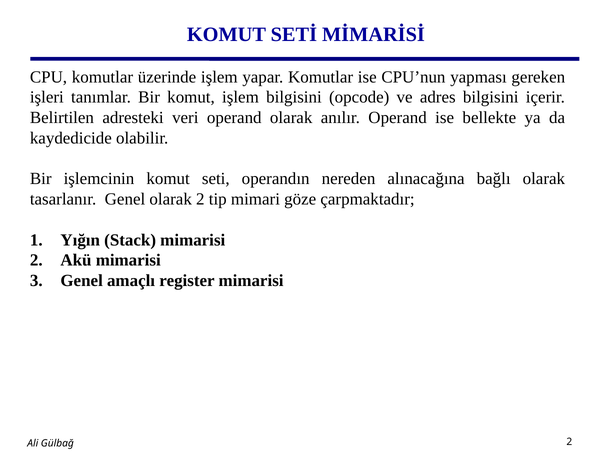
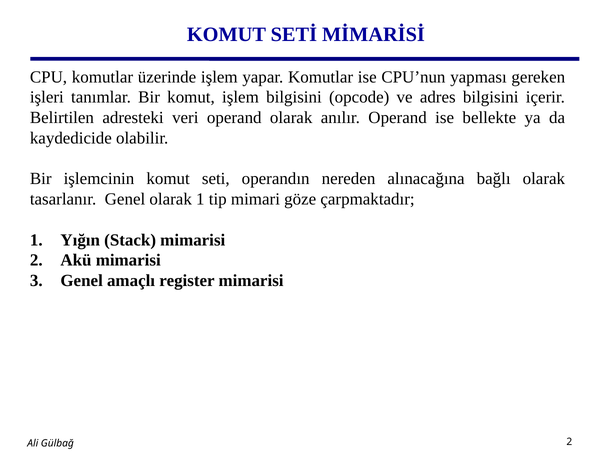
olarak 2: 2 -> 1 (200, 199)
